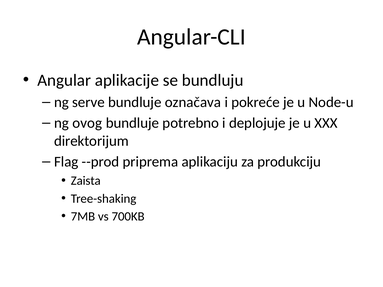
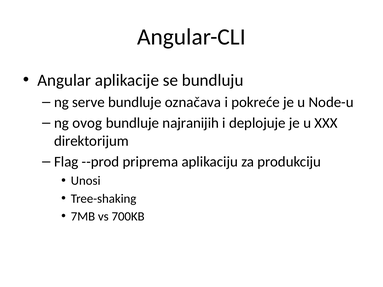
potrebno: potrebno -> najranijih (191, 123)
Zaista: Zaista -> Unosi (86, 181)
